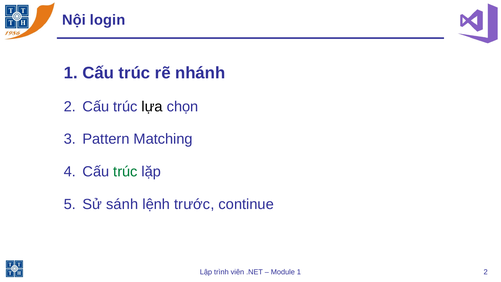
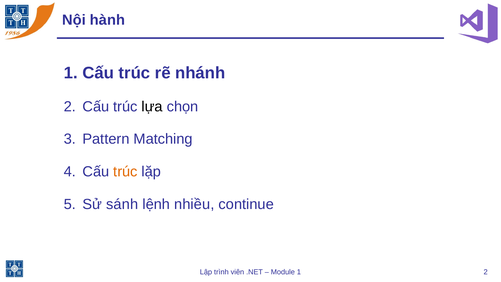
login: login -> hành (108, 20)
trúc colour: green -> orange (125, 172)
trước: trước -> nhiều (194, 204)
